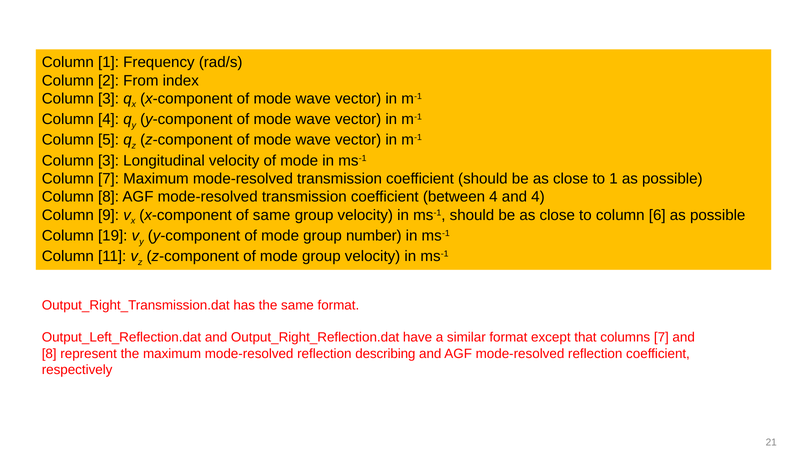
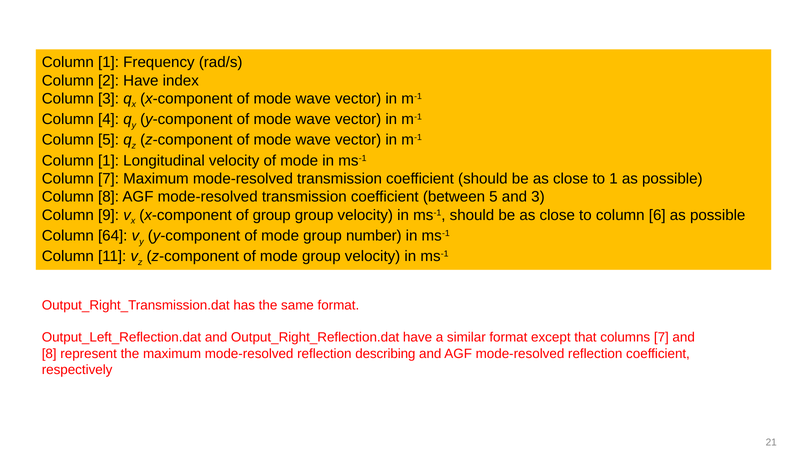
2 From: From -> Have (141, 81)
3: 3 -> 1 (109, 161)
between 4: 4 -> 5 (493, 197)
and 4: 4 -> 3 (538, 197)
of same: same -> group (272, 215)
19: 19 -> 64 (113, 236)
